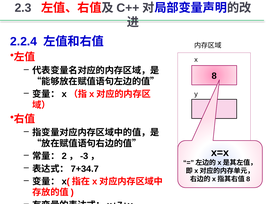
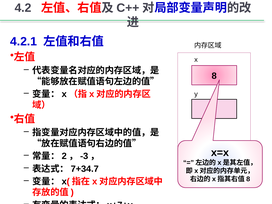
2.3: 2.3 -> 4.2 (23, 8)
2.2.4: 2.2.4 -> 4.2.1 (24, 41)
